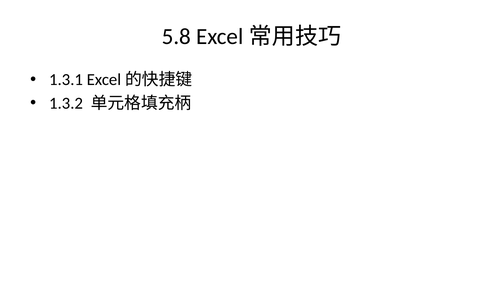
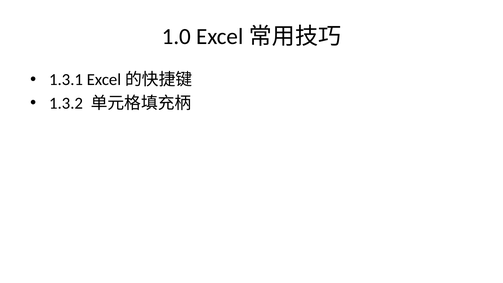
5.8: 5.8 -> 1.0 (176, 36)
